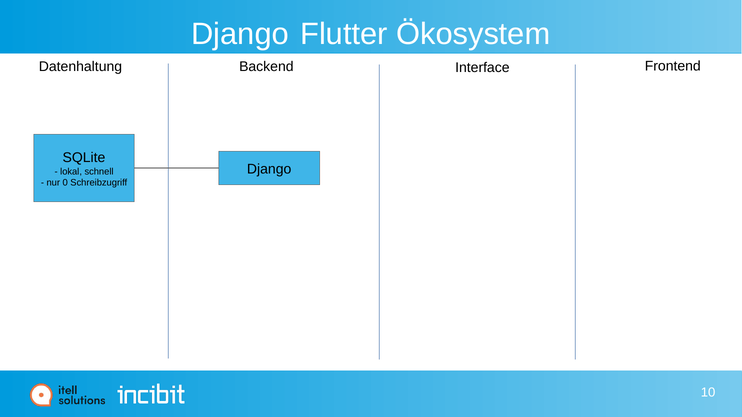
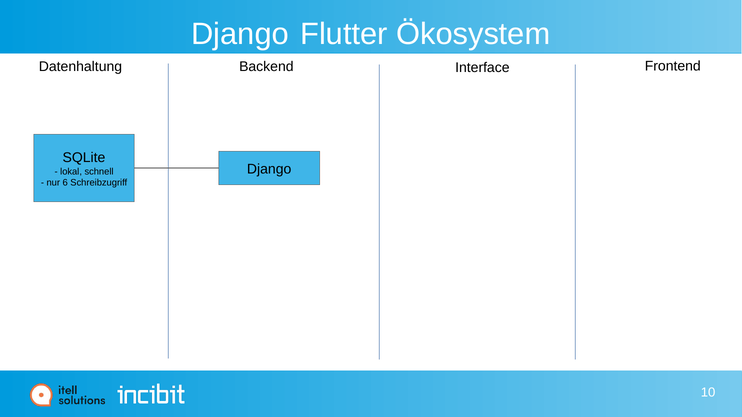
0: 0 -> 6 (65, 183)
